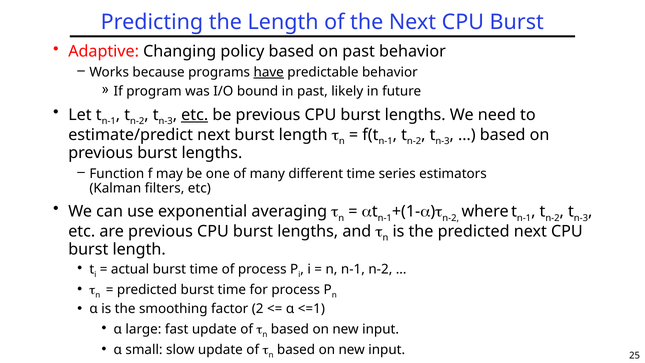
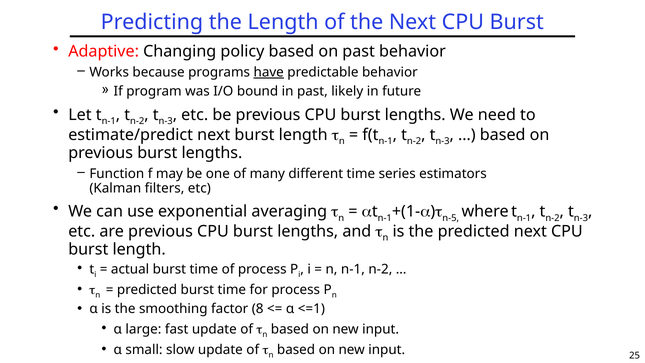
etc underline: present -> none (195, 115)
n-2: n-2 -> n-5 (451, 218)
2: 2 -> 8 (258, 309)
